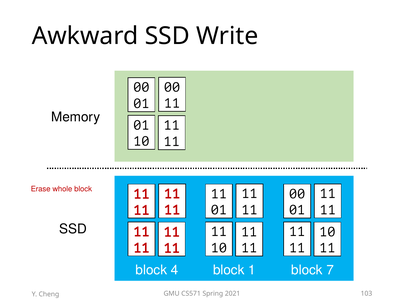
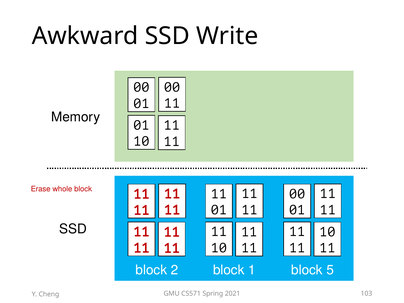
4: 4 -> 2 (175, 270)
7: 7 -> 5 (330, 270)
